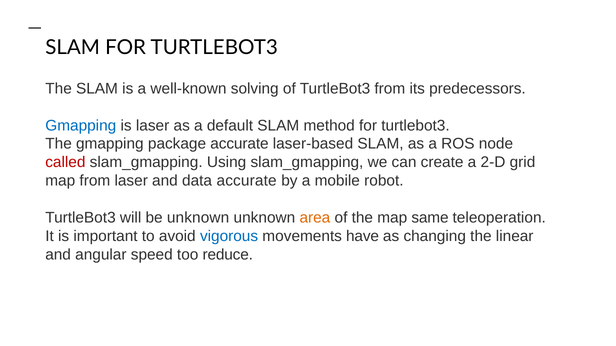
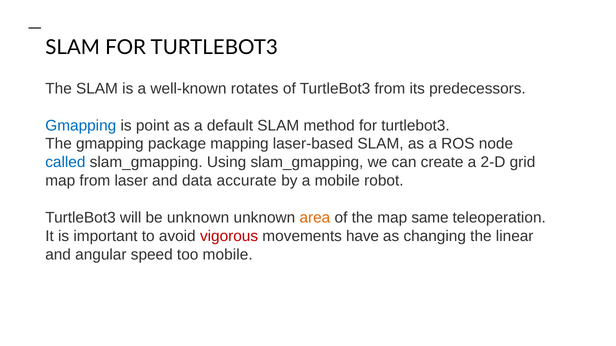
solving: solving -> rotates (255, 89)
is laser: laser -> point (153, 126)
package accurate: accurate -> mapping (240, 144)
called colour: red -> blue (65, 163)
vigorous colour: blue -> red (229, 237)
too reduce: reduce -> mobile (228, 255)
